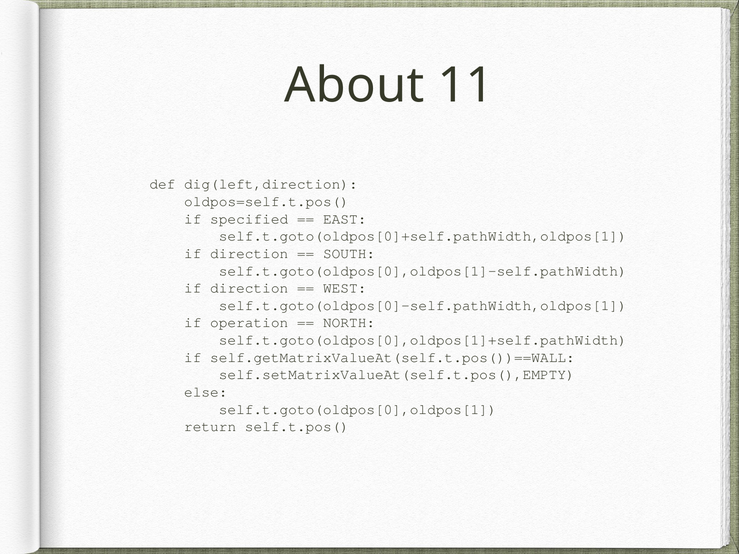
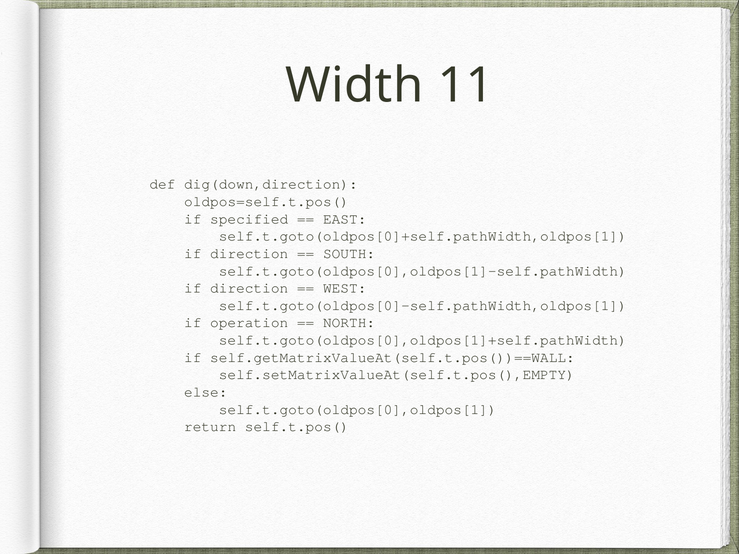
About: About -> Width (354, 86)
dig(left,direction: dig(left,direction -> dig(down,direction (271, 184)
